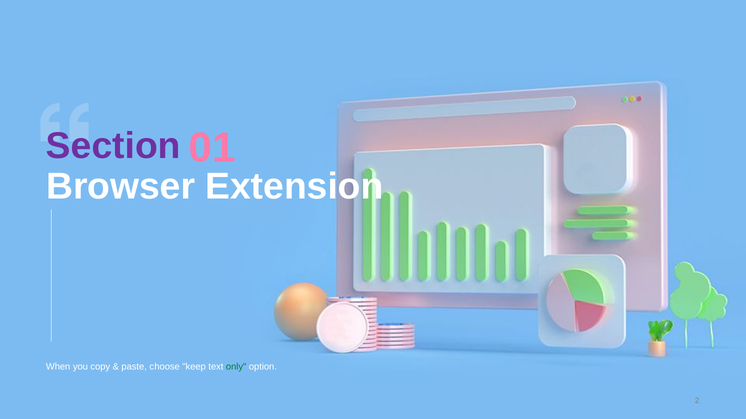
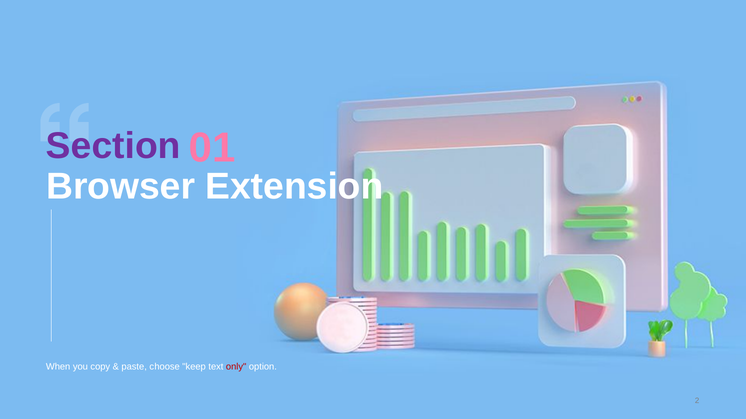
only colour: green -> red (236, 367)
